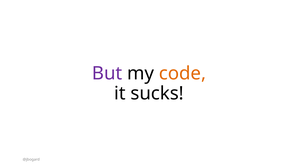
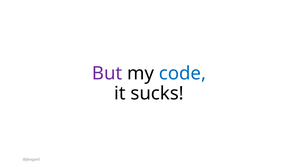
code colour: orange -> blue (182, 74)
